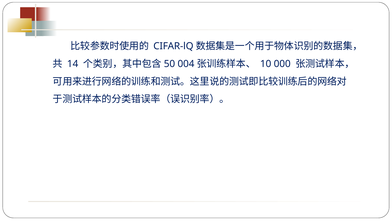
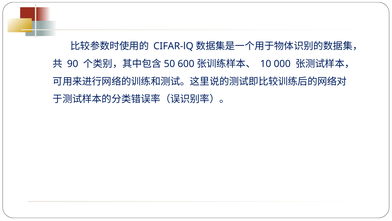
14: 14 -> 90 (73, 64)
004: 004 -> 600 (186, 64)
